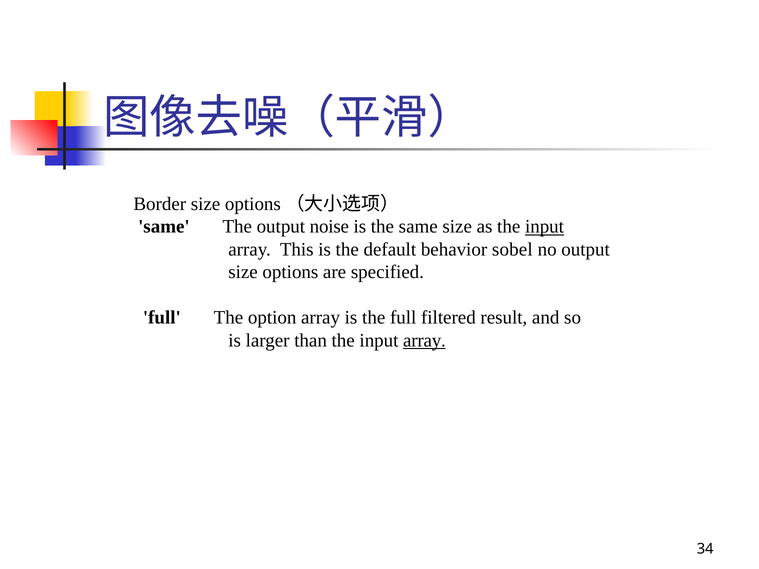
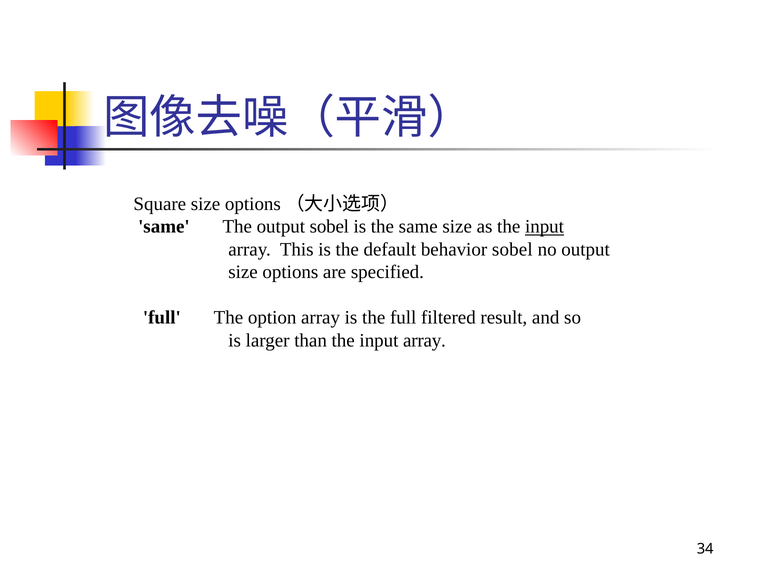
Border: Border -> Square (160, 204)
output noise: noise -> sobel (329, 227)
array underline: present -> none (424, 341)
